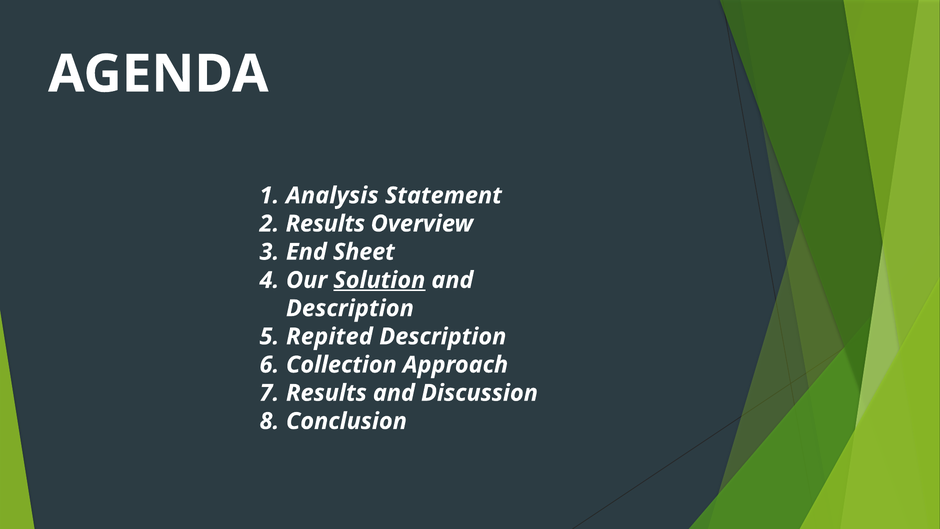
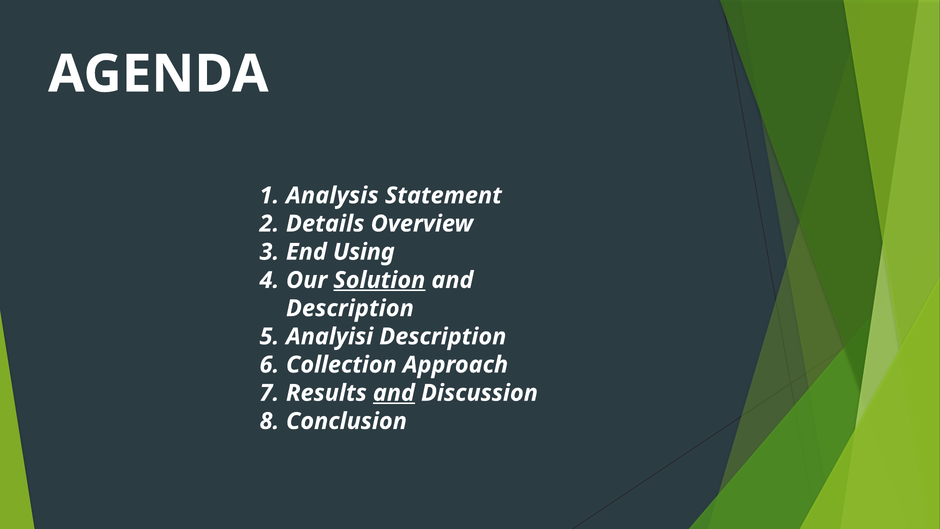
Results: Results -> Details (325, 224)
Sheet: Sheet -> Using (364, 252)
Repited: Repited -> Analyisi (330, 336)
and underline: none -> present (394, 393)
